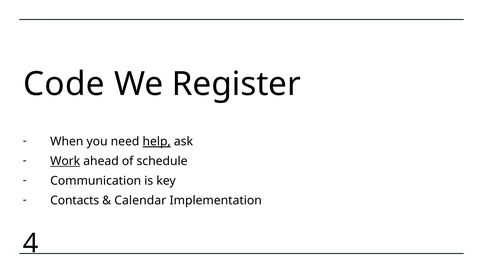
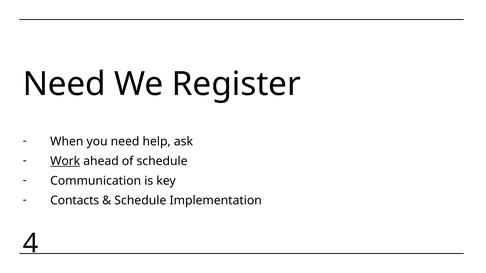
Code: Code -> Need (64, 84)
help underline: present -> none (157, 142)
Calendar: Calendar -> Schedule (140, 201)
